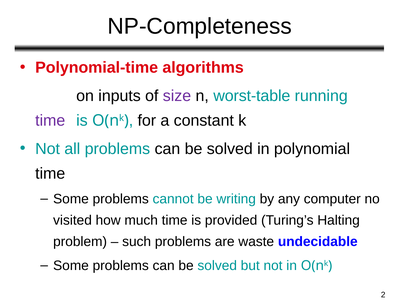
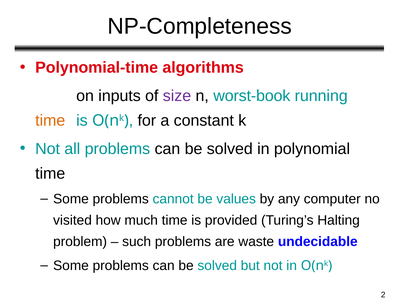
worst-table: worst-table -> worst-book (252, 96)
time colour: purple -> orange (50, 120)
writing: writing -> values (236, 199)
